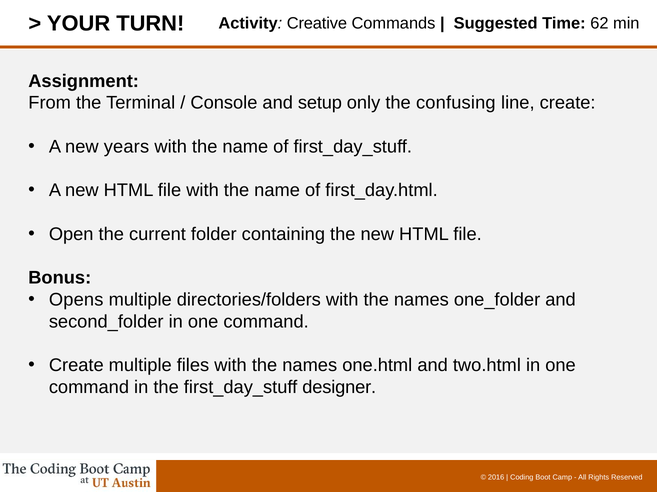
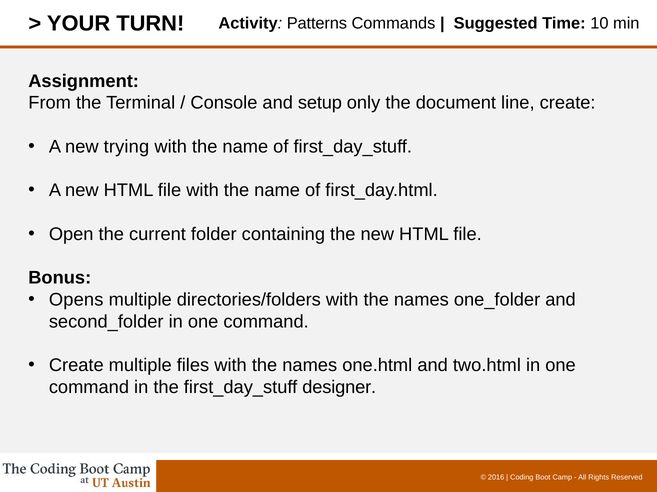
Creative: Creative -> Patterns (317, 23)
62: 62 -> 10 (599, 23)
confusing: confusing -> document (456, 103)
years: years -> trying (126, 147)
